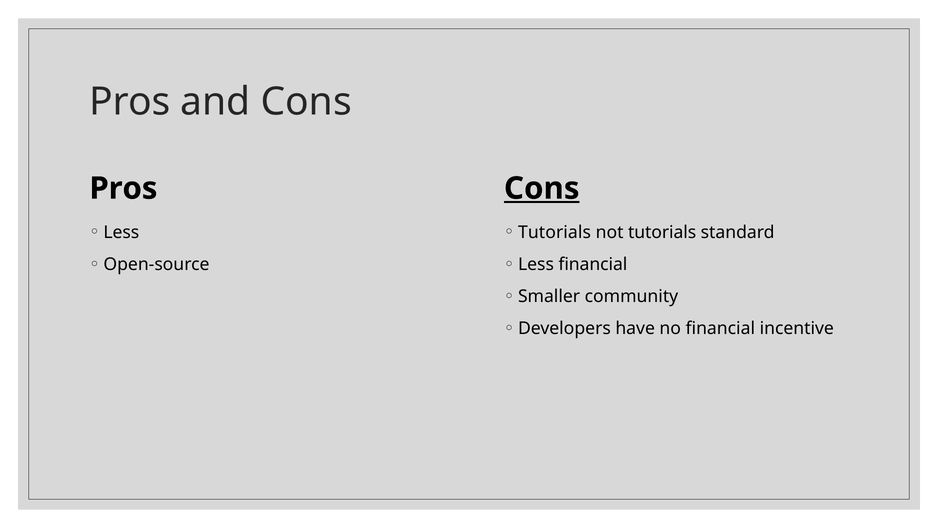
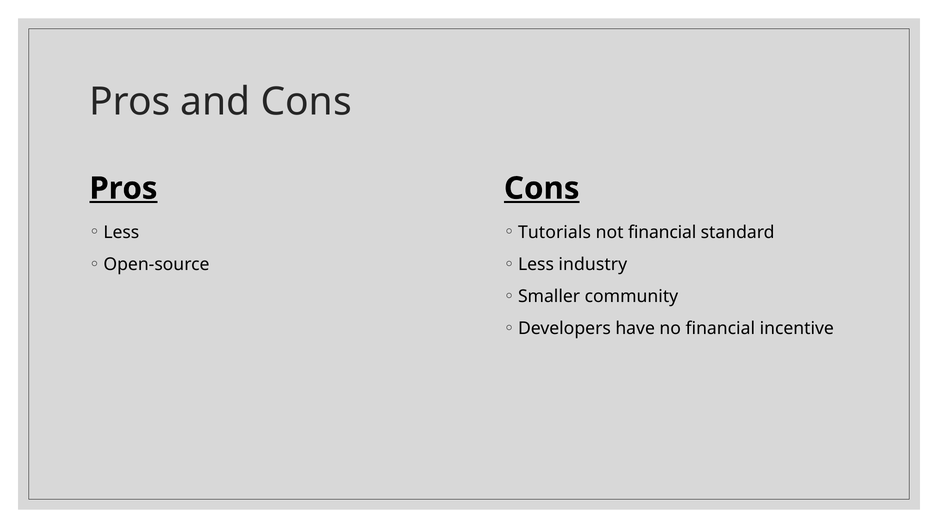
Pros underline: none -> present (123, 188)
not tutorials: tutorials -> financial (662, 232)
Less financial: financial -> industry (593, 264)
